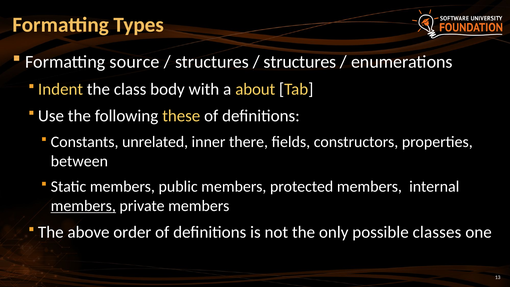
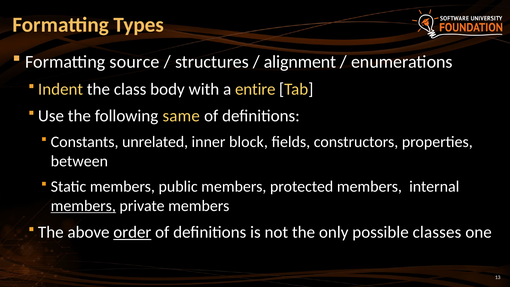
structures: structures -> alignment (300, 62)
about: about -> entire (255, 89)
these: these -> same (181, 116)
there: there -> block (248, 142)
order underline: none -> present (132, 232)
